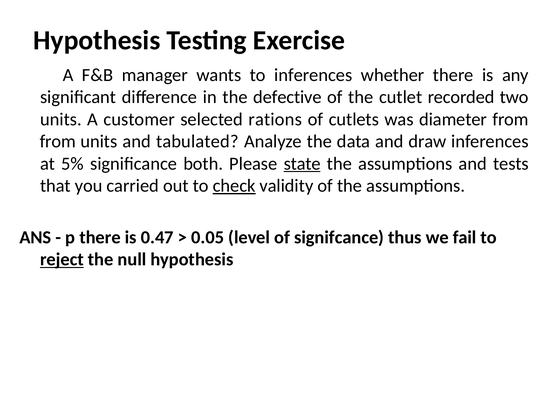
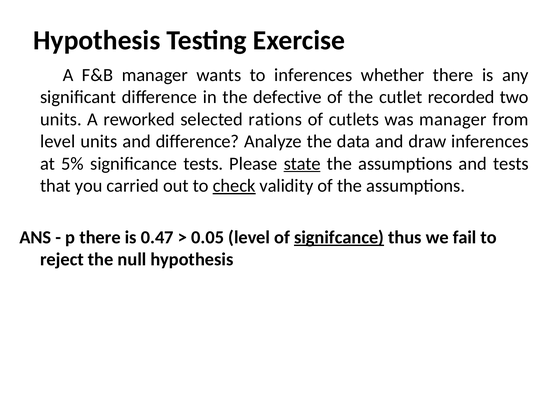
customer: customer -> reworked (139, 119)
was diameter: diameter -> manager (453, 119)
from: from -> level (58, 141)
and tabulated: tabulated -> difference (197, 141)
significance both: both -> tests (203, 164)
signifcance underline: none -> present (339, 237)
reject underline: present -> none (62, 259)
